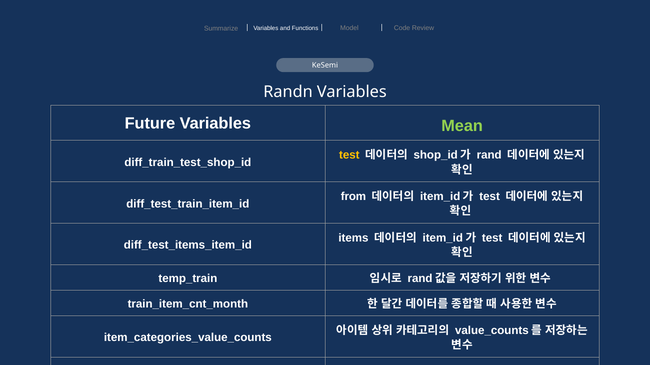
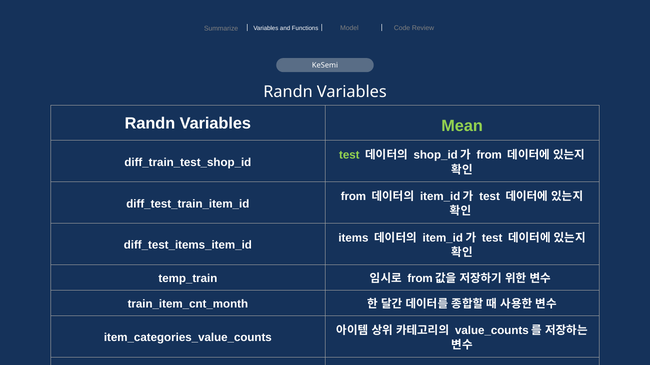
Future: Future -> Randn (150, 123)
test colour: yellow -> light green (349, 155)
rand: rand -> from (489, 155)
rand: rand -> from (420, 279)
